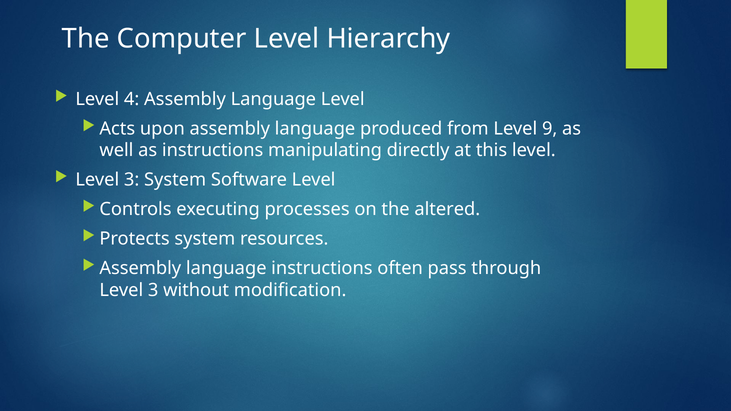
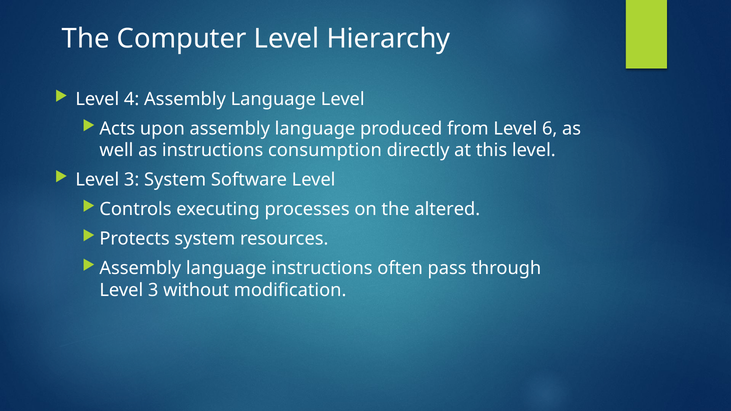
9: 9 -> 6 (550, 129)
manipulating: manipulating -> consumption (325, 150)
